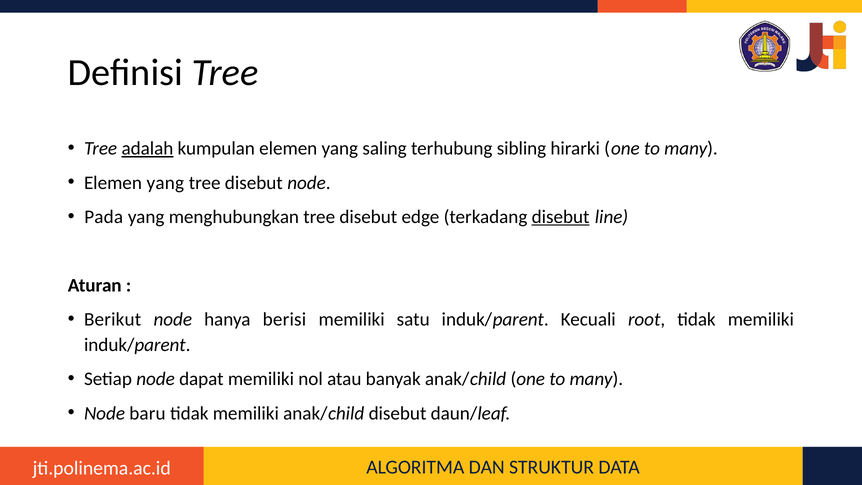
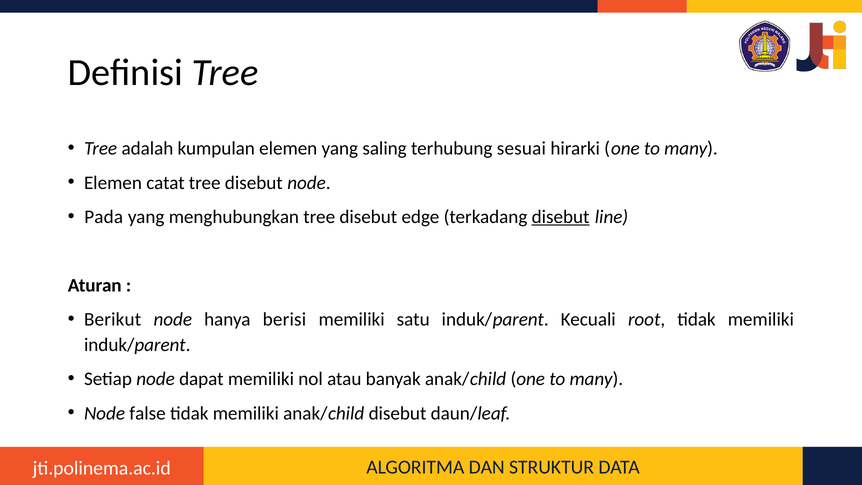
adalah underline: present -> none (147, 148)
sibling: sibling -> sesuai (521, 148)
yang: yang -> catat (165, 183)
baru: baru -> false (148, 413)
